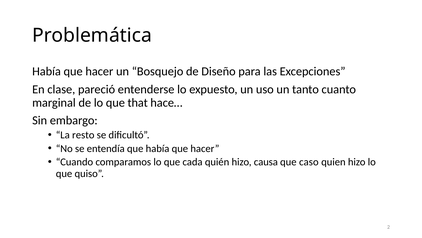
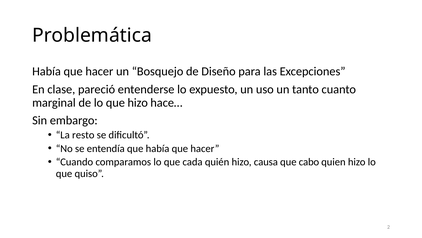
que that: that -> hizo (138, 102)
caso: caso -> cabo (309, 162)
